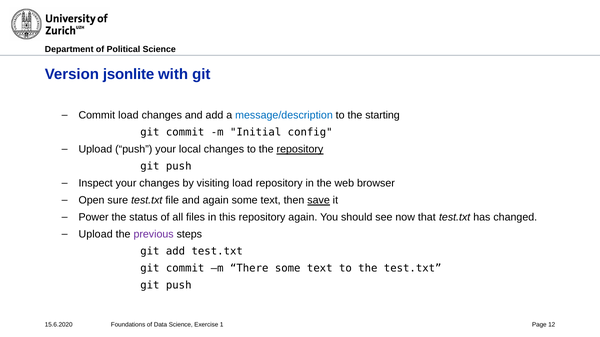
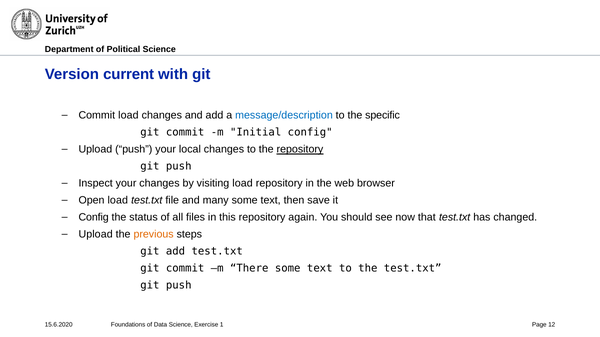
jsonlite: jsonlite -> current (129, 74)
starting: starting -> specific (383, 116)
Open sure: sure -> load (118, 201)
and again: again -> many (216, 201)
save underline: present -> none (319, 201)
Power: Power -> Config (94, 218)
previous colour: purple -> orange (154, 235)
